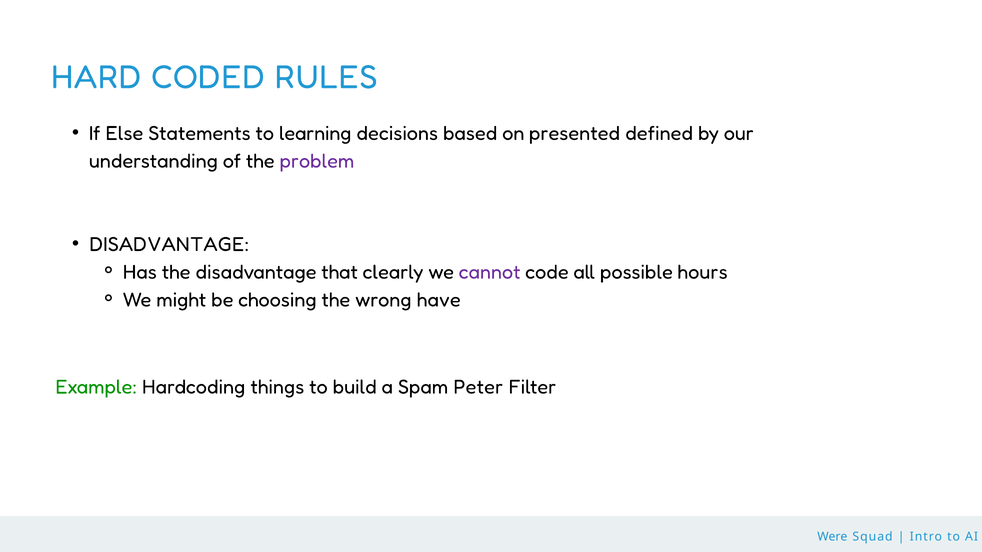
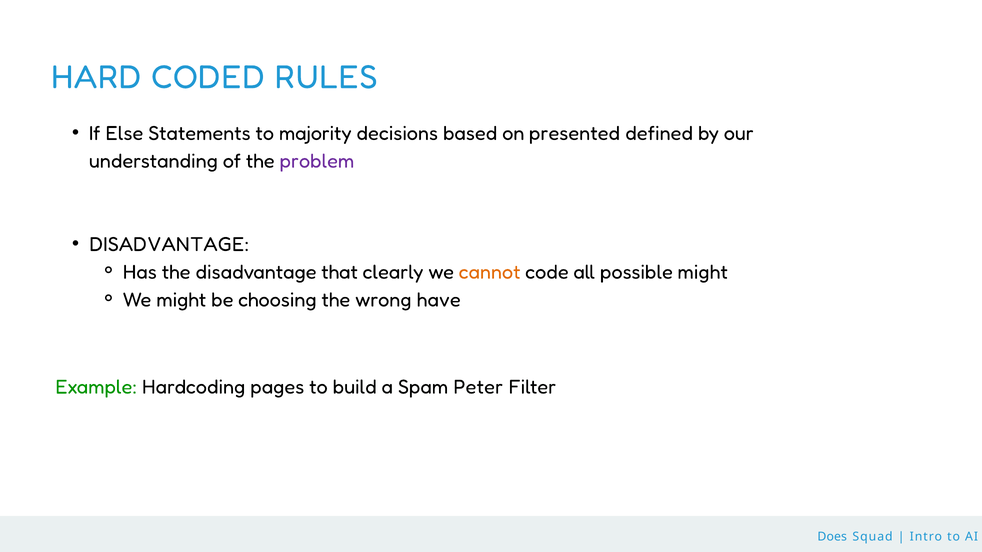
learning: learning -> majority (315, 133)
cannot colour: purple -> orange (489, 272)
possible hours: hours -> might (703, 272)
things: things -> pages (277, 387)
Were: Were -> Does (832, 537)
